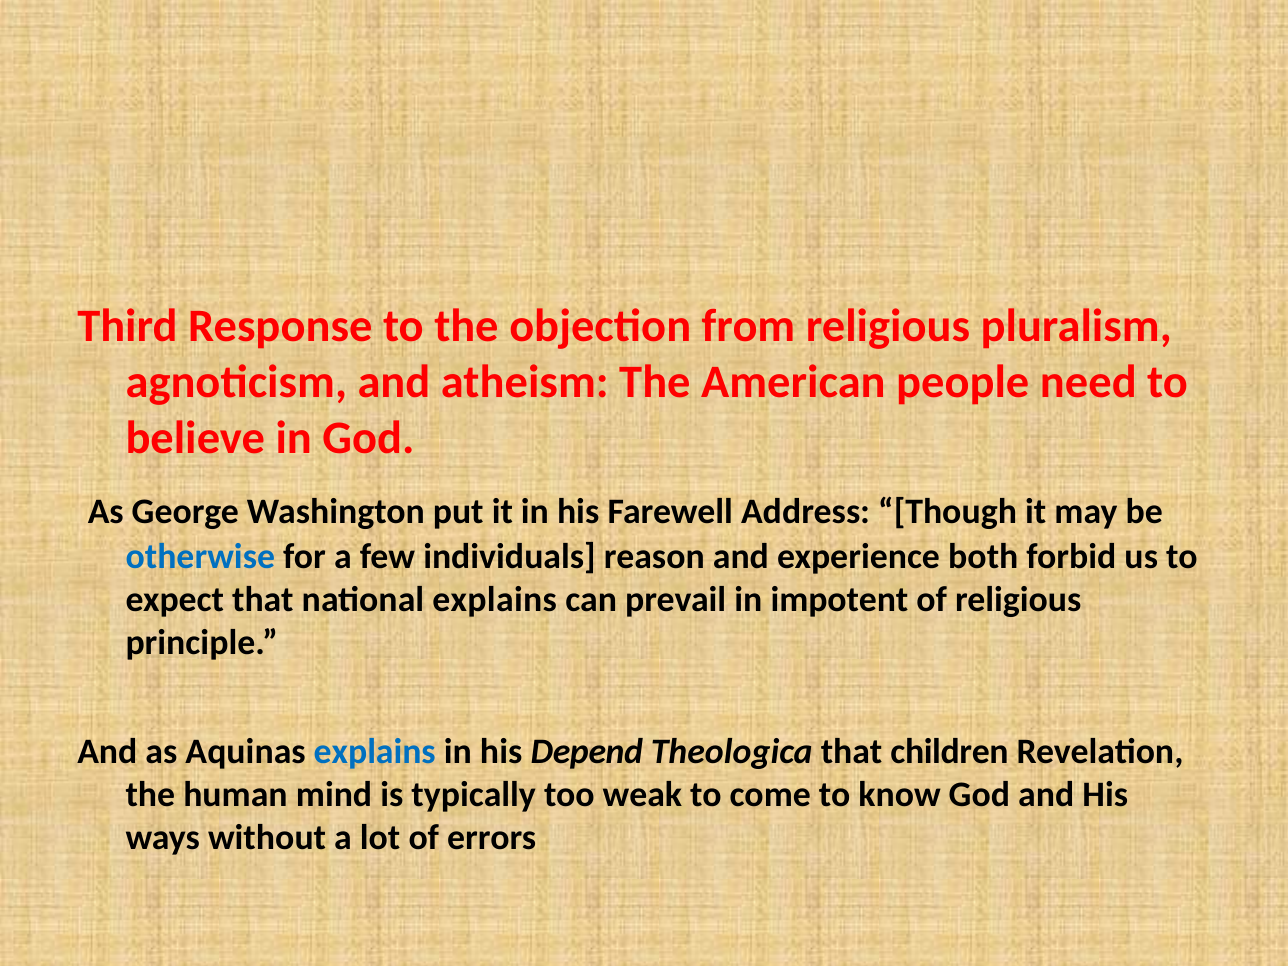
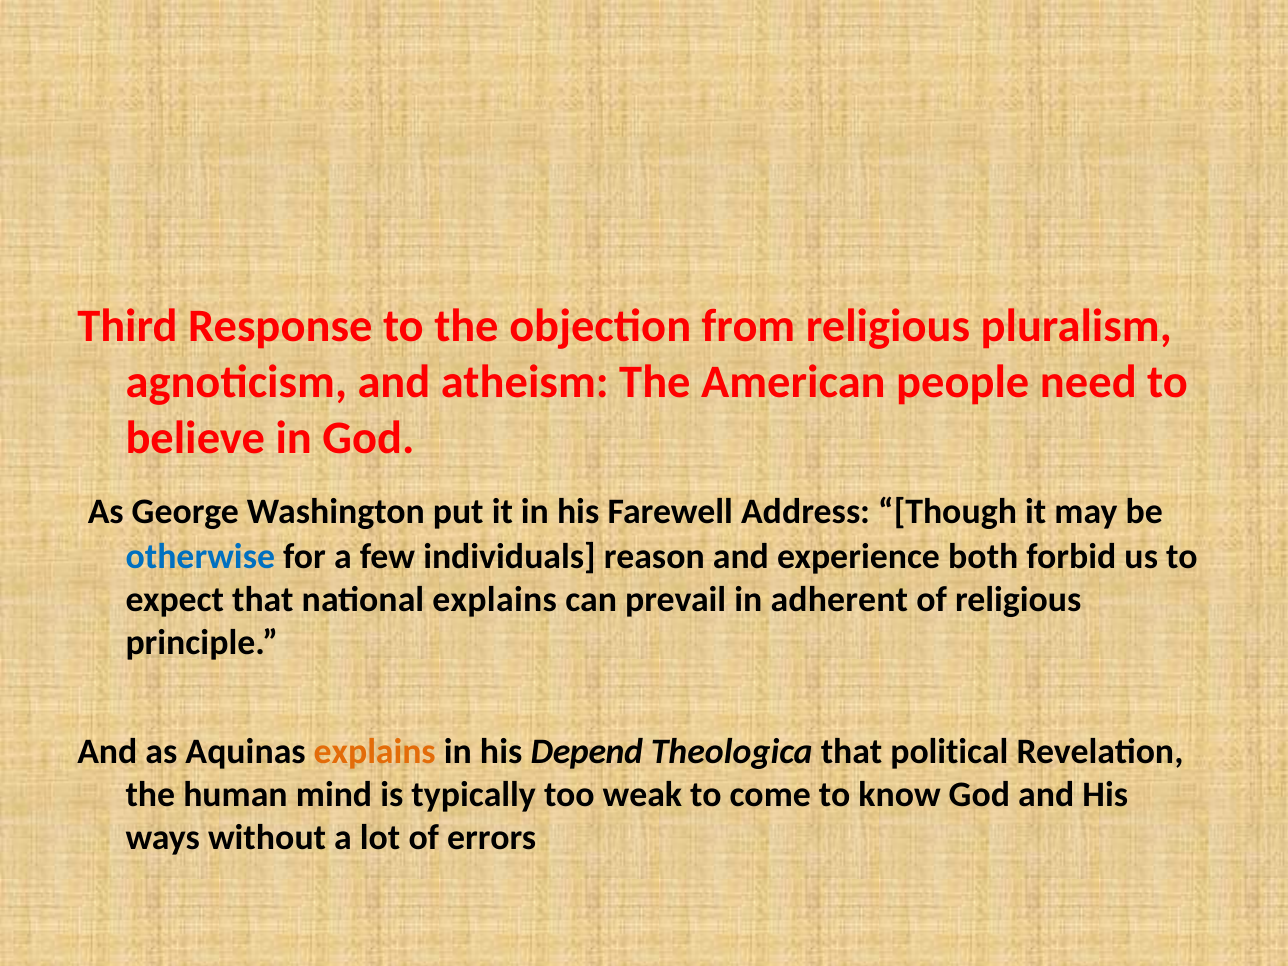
impotent: impotent -> adherent (839, 600)
explains colour: blue -> orange (375, 752)
children: children -> political (949, 752)
